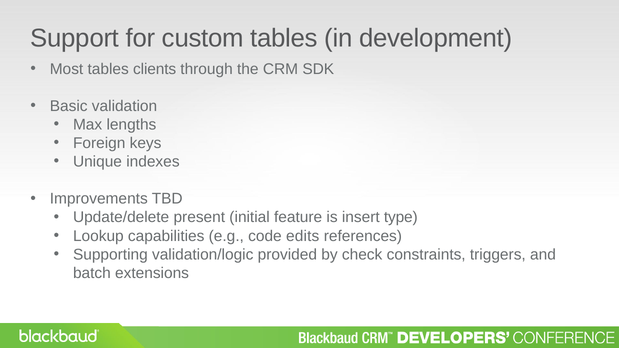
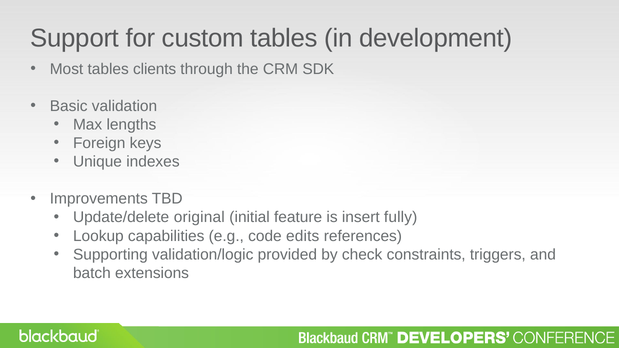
present: present -> original (199, 218)
type: type -> fully (401, 218)
